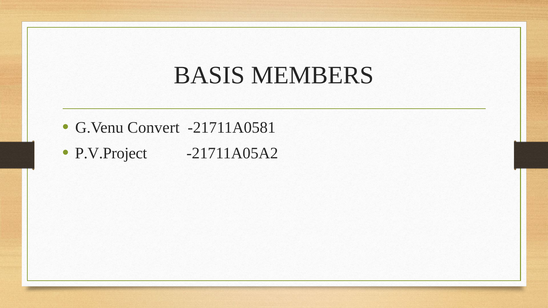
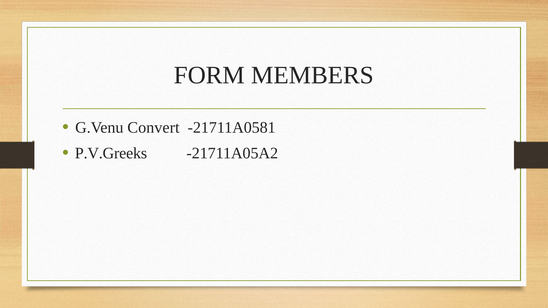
BASIS: BASIS -> FORM (209, 75)
P.V.Project: P.V.Project -> P.V.Greeks (111, 153)
